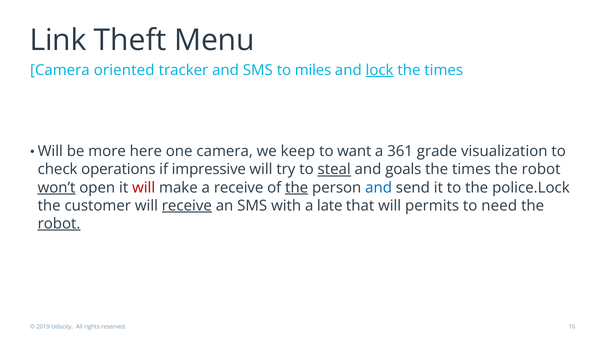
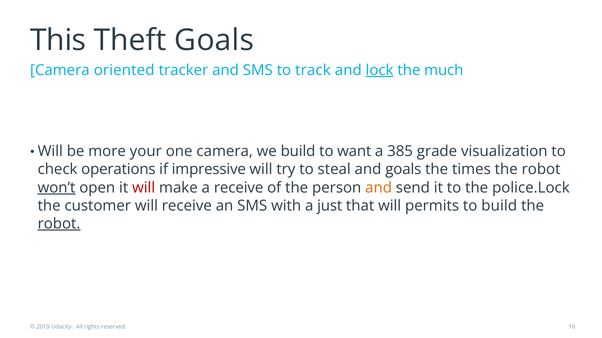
Link: Link -> This (58, 40)
Theft Menu: Menu -> Goals (214, 40)
miles: miles -> track (313, 70)
times: times -> much (444, 70)
here: here -> your (146, 152)
we keep: keep -> build (298, 152)
361: 361 -> 385 (400, 152)
steal underline: present -> none (334, 170)
the underline: present -> none (297, 188)
and colour: blue -> orange (379, 188)
receive underline: present -> none (187, 206)
late: late -> just (330, 206)
to need: need -> build (499, 206)
